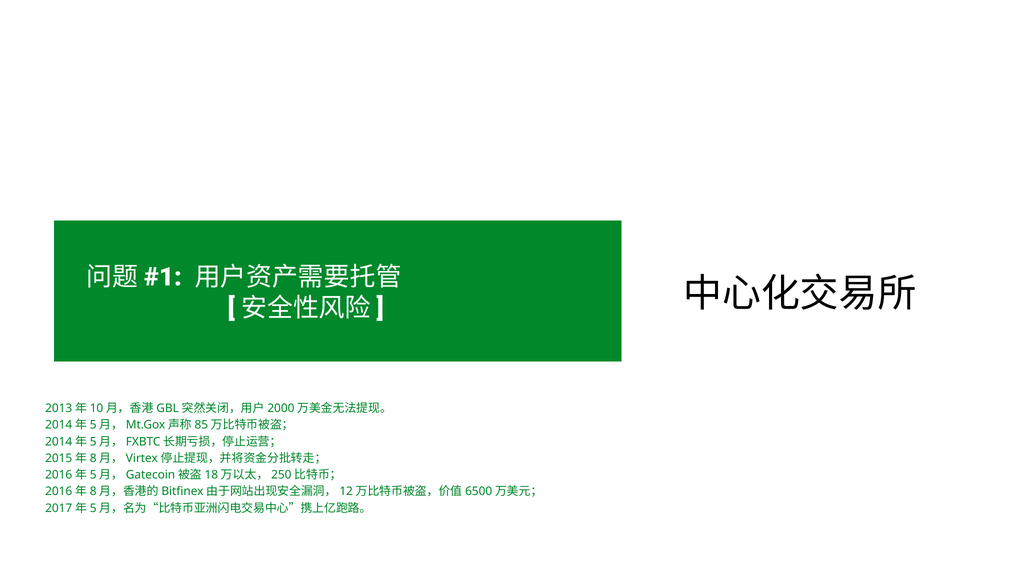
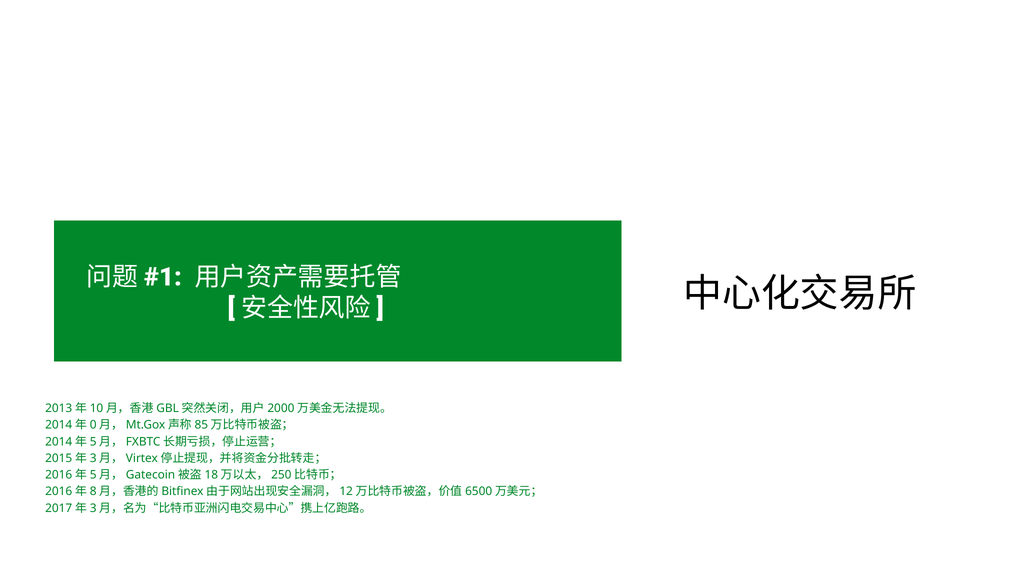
5: 5 -> 0 (93, 425)
8: 8 -> 3 (93, 458)
5: 5 -> 3 (93, 508)
